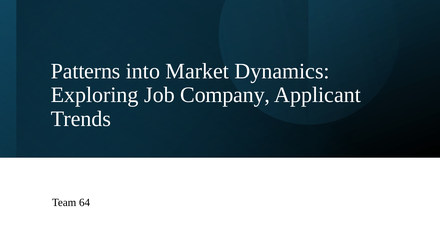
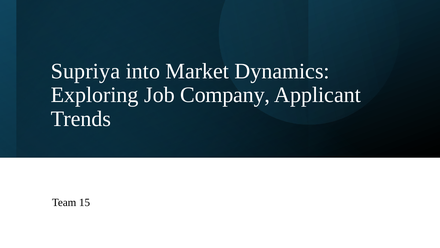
Patterns: Patterns -> Supriya (85, 71)
64: 64 -> 15 (85, 202)
